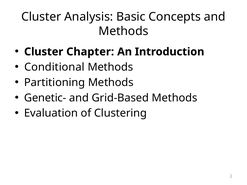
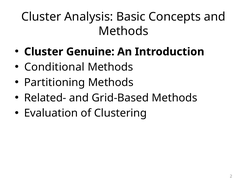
Chapter: Chapter -> Genuine (90, 52)
Genetic-: Genetic- -> Related- (45, 98)
